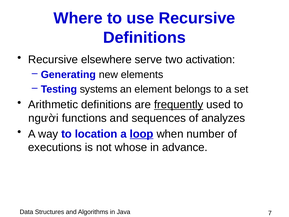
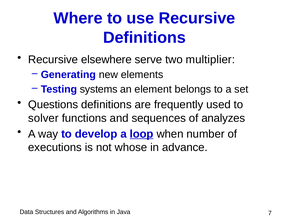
activation: activation -> multiplier (210, 60)
Arithmetic: Arithmetic -> Questions (53, 104)
frequently underline: present -> none (179, 104)
người: người -> solver (43, 118)
location: location -> develop (96, 134)
